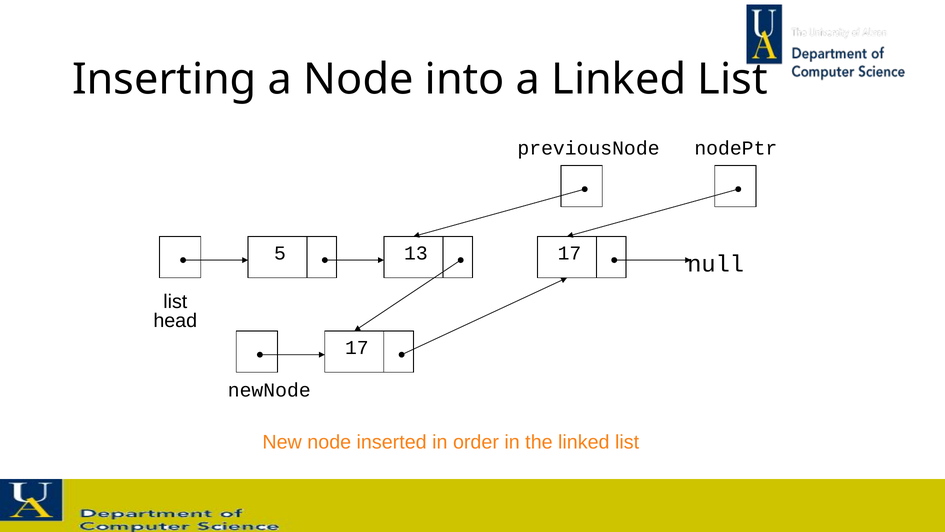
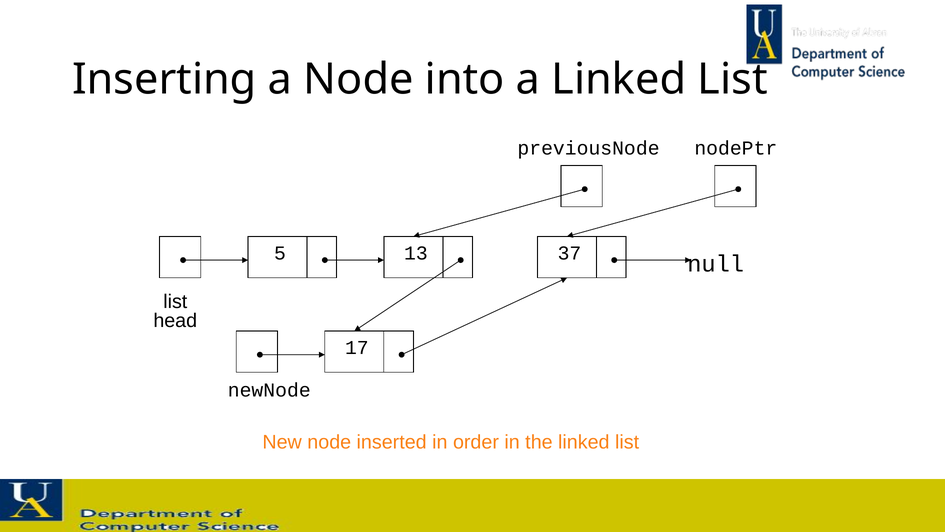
13 17: 17 -> 37 (569, 253)
